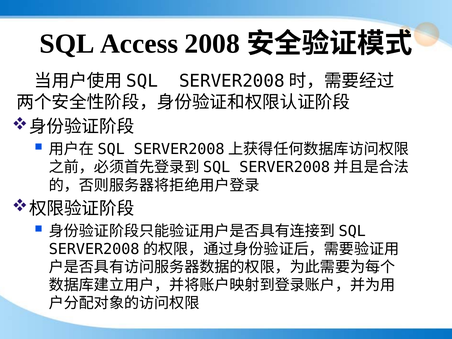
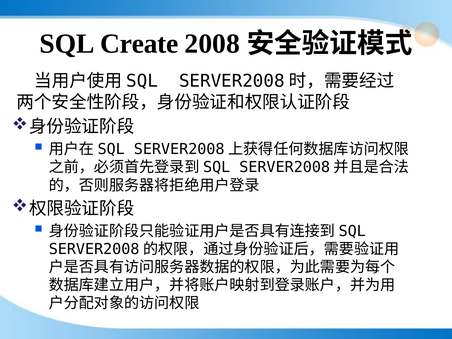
Access: Access -> Create (139, 44)
